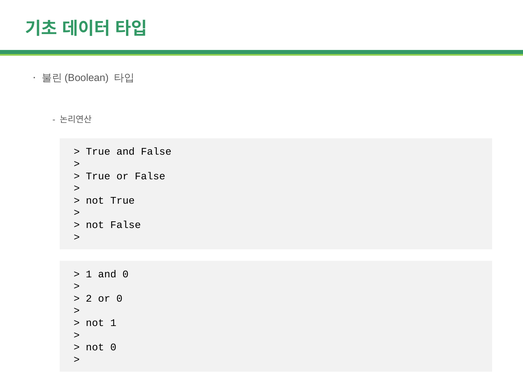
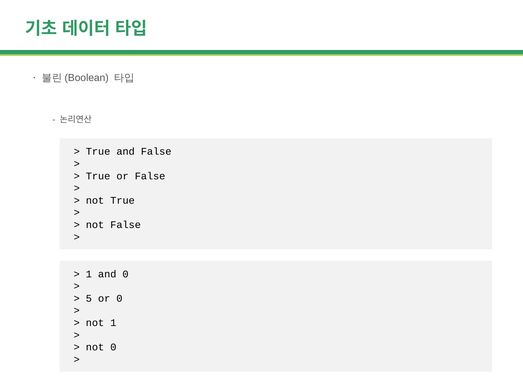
2: 2 -> 5 (89, 299)
